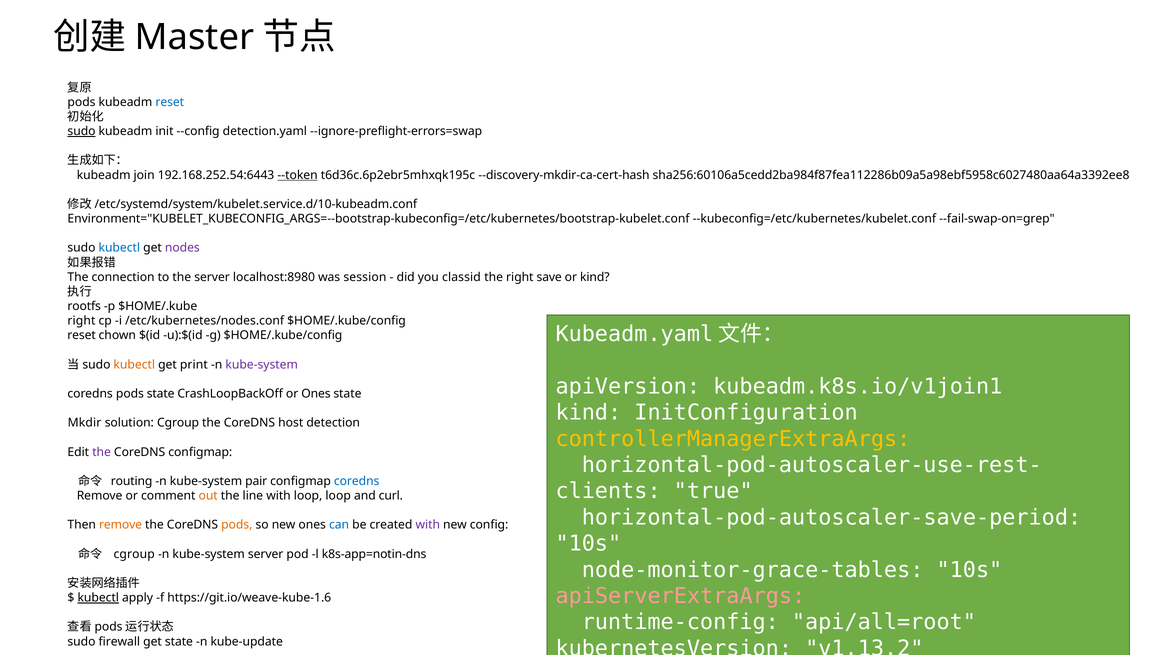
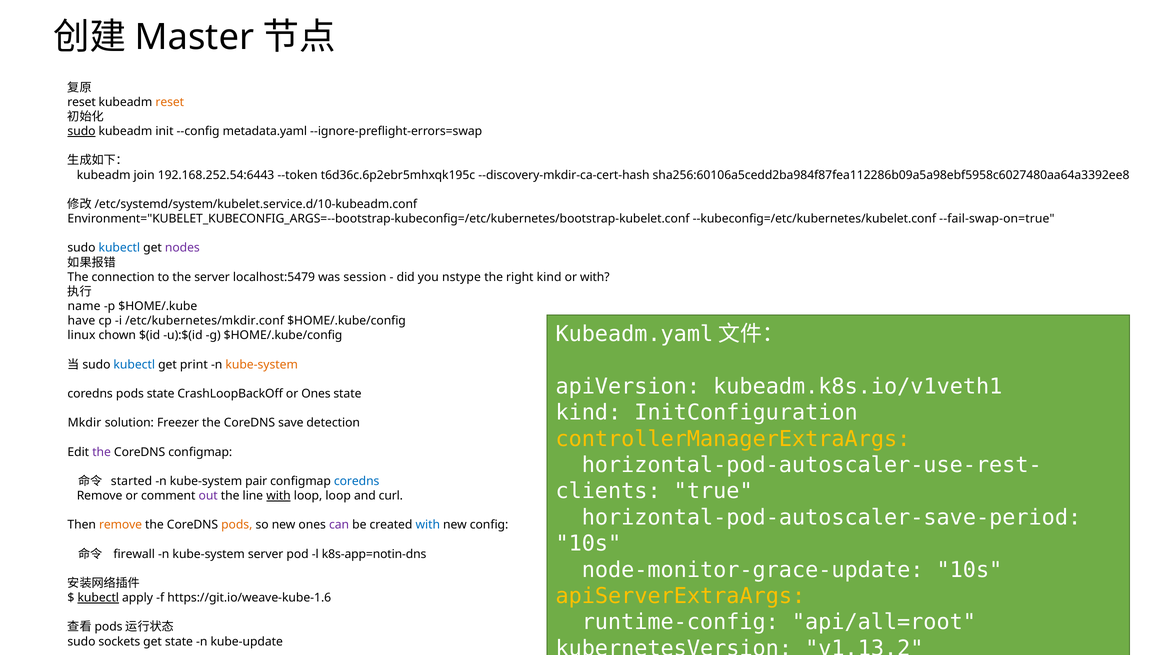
pods: pods -> reset (82, 102)
reset colour: blue -> orange (170, 102)
detection.yaml: detection.yaml -> metadata.yaml (265, 131)
--token underline: present -> none (298, 175)
--fail-swap-on=grep: --fail-swap-on=grep -> --fail-swap-on=true (997, 219)
localhost:8980: localhost:8980 -> localhost:5479 (274, 277)
classid: classid -> nstype (461, 277)
right save: save -> kind (549, 277)
or kind: kind -> with (595, 277)
rootfs: rootfs -> name (84, 306)
right: right -> have (81, 321)
/etc/kubernetes/nodes.conf: /etc/kubernetes/nodes.conf -> /etc/kubernetes/mkdir.conf (205, 321)
reset: reset -> linux (81, 336)
kubectl colour: orange -> blue (134, 365)
kube-system colour: purple -> orange (262, 365)
kubeadm.k8s.io/v1join1: kubeadm.k8s.io/v1join1 -> kubeadm.k8s.io/v1veth1 (858, 387)
solution Cgroup: Cgroup -> Freezer (178, 423)
host: host -> save (291, 423)
routing: routing -> started (131, 481)
out colour: orange -> purple (208, 496)
with underline: none -> present (279, 496)
can colour: blue -> purple (339, 525)
with colour: purple -> blue (428, 525)
cgroup: cgroup -> firewall (134, 554)
node-monitor-grace-tables: node-monitor-grace-tables -> node-monitor-grace-update (753, 570)
apiServerExtraArgs colour: pink -> yellow (680, 596)
firewall: firewall -> sockets (119, 642)
